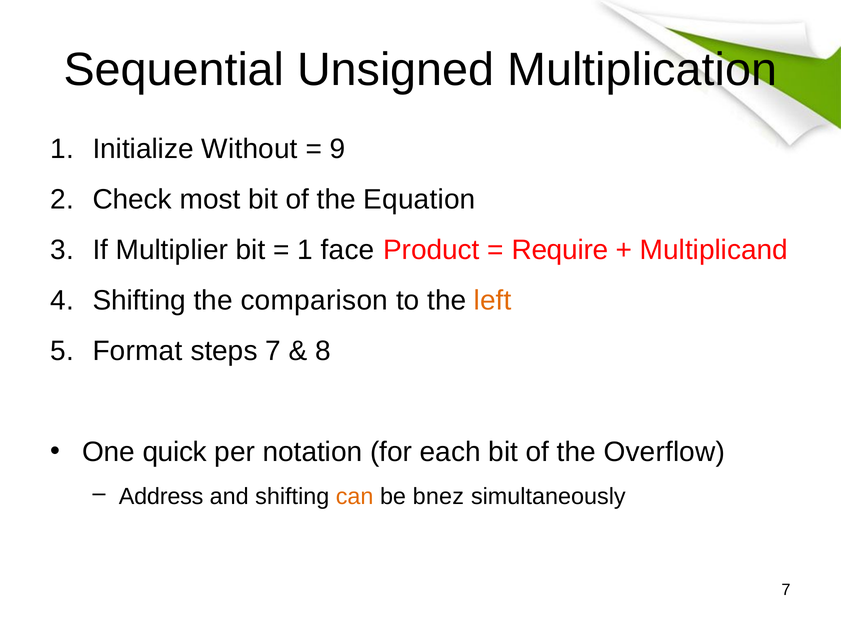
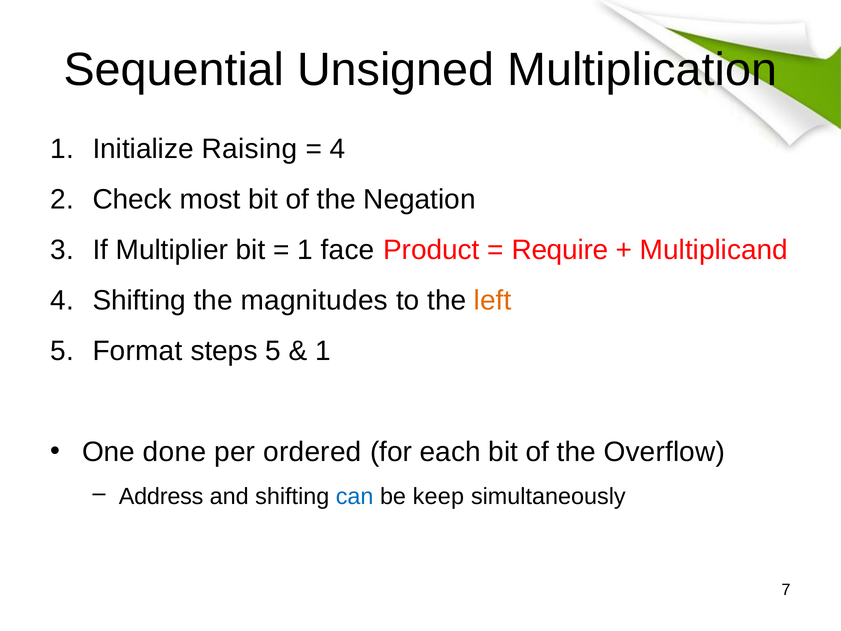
Without: Without -> Raising (250, 149)
9: 9 -> 4 (338, 149)
Equation: Equation -> Negation (420, 200)
comparison: comparison -> magnitudes (314, 301)
steps 7: 7 -> 5 (273, 351)
8: 8 -> 1 (323, 351)
quick: quick -> done (175, 452)
notation: notation -> ordered (312, 452)
can colour: orange -> blue (355, 496)
bnez: bnez -> keep (438, 496)
